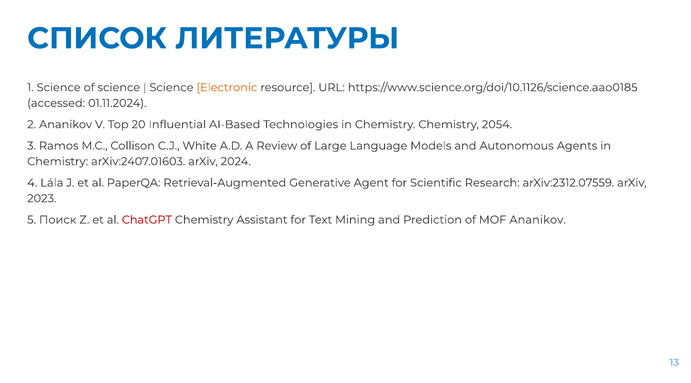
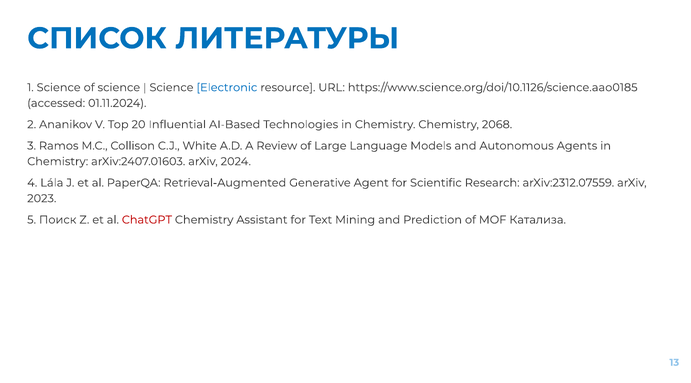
Electronic colour: orange -> blue (227, 87)
2054: 2054 -> 2068 (497, 124)
MOF Ananikov: Ananikov -> Катализа (538, 220)
